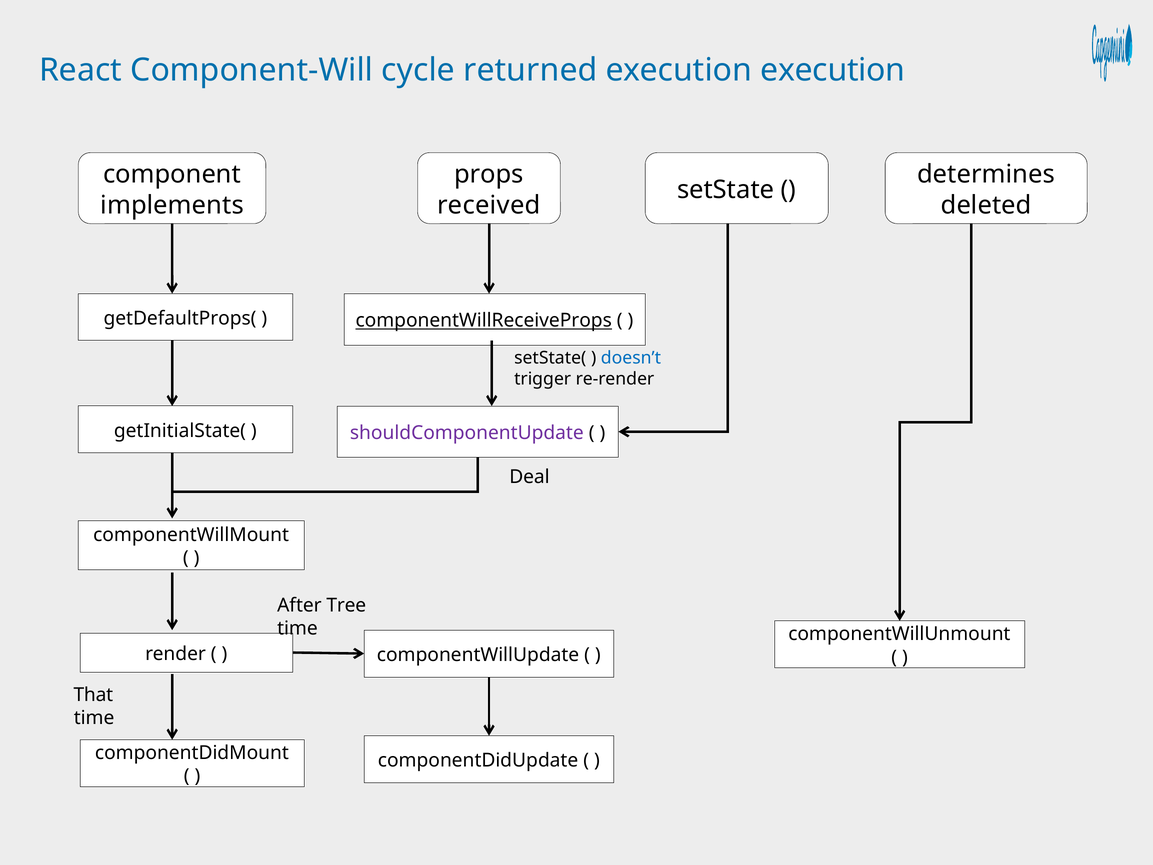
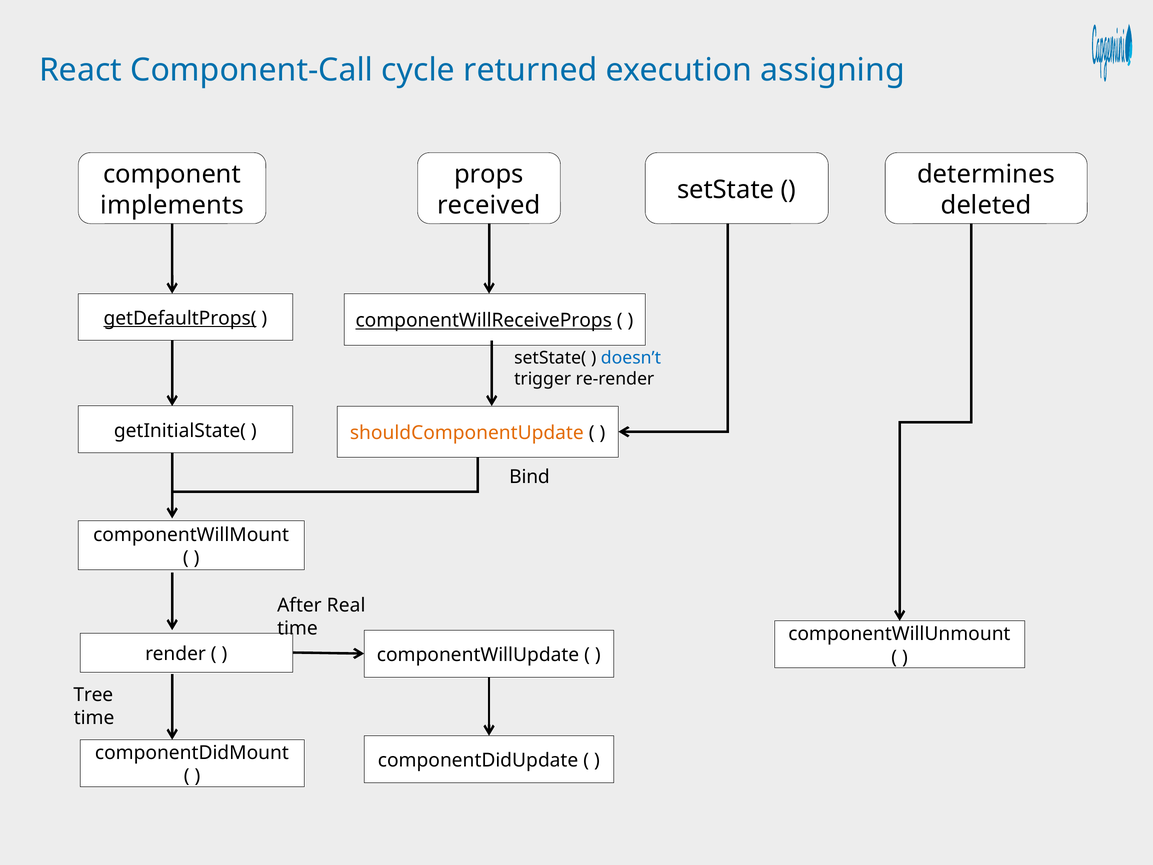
Component-Will: Component-Will -> Component-Call (252, 70)
execution execution: execution -> assigning (833, 70)
getDefaultProps( underline: none -> present (180, 318)
shouldComponentUpdate colour: purple -> orange (467, 433)
Deal: Deal -> Bind (530, 477)
Tree: Tree -> Real (346, 605)
That: That -> Tree (93, 695)
